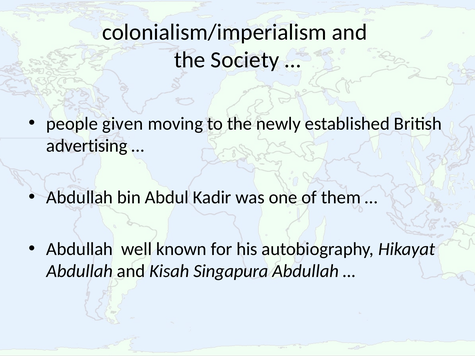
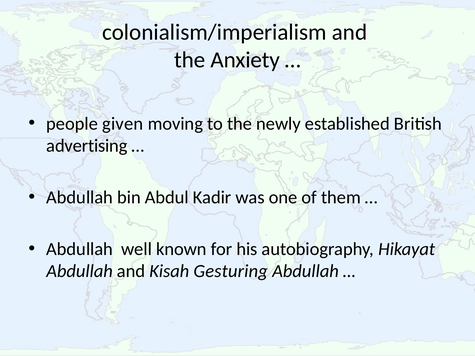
Society: Society -> Anxiety (245, 60)
Singapura: Singapura -> Gesturing (231, 271)
